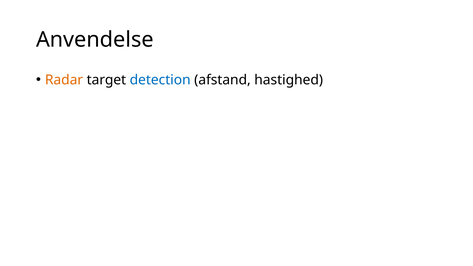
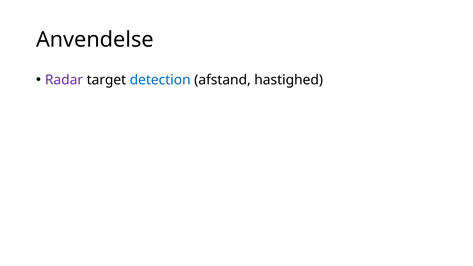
Radar colour: orange -> purple (64, 80)
